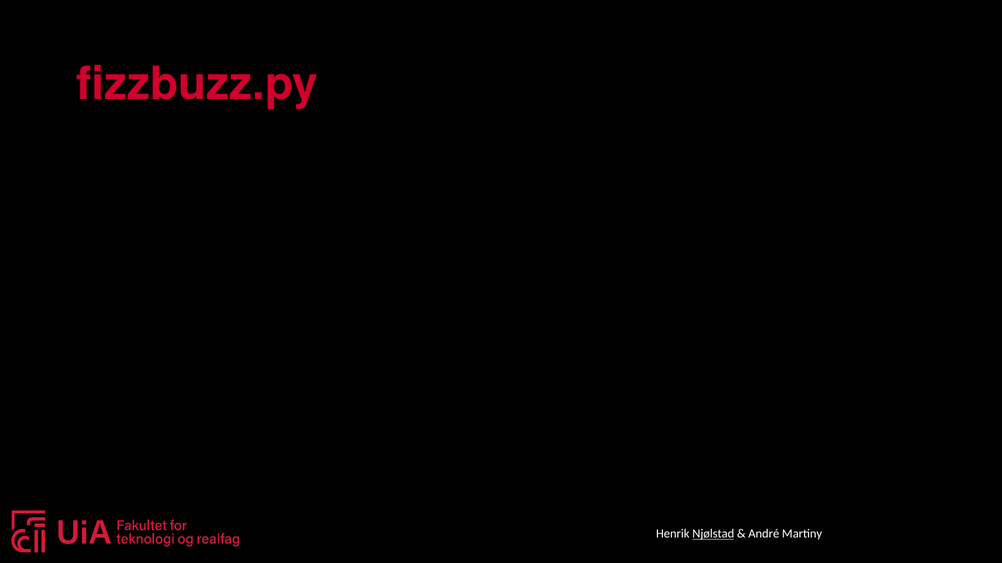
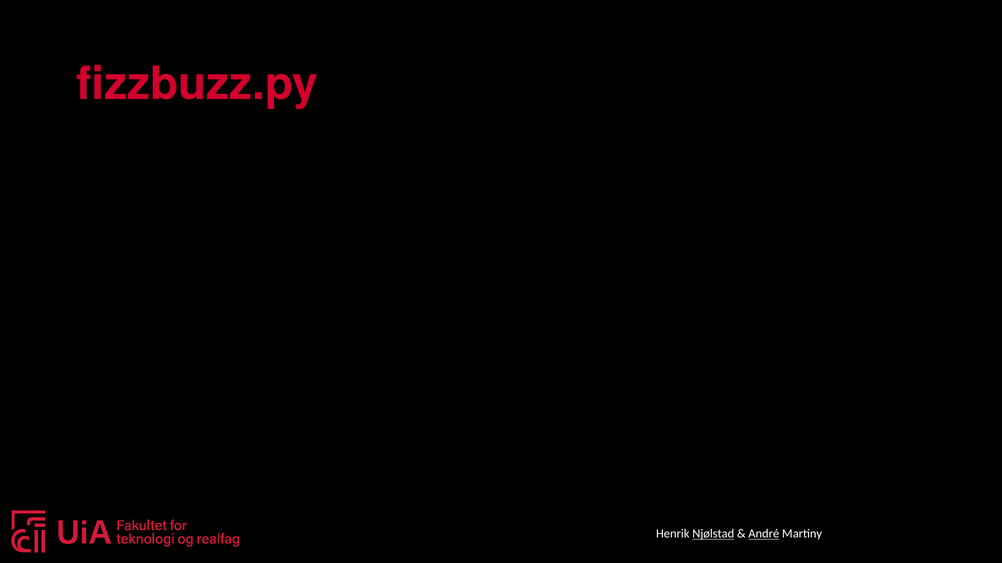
André underline: none -> present (764, 534)
